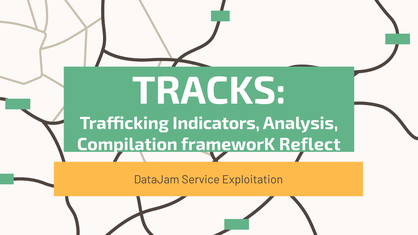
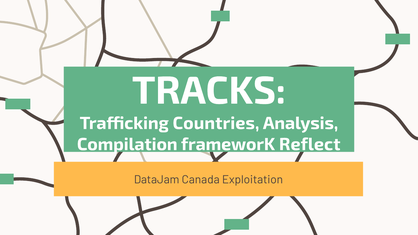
Indicators: Indicators -> Countries (216, 123)
Service: Service -> Canada (201, 180)
